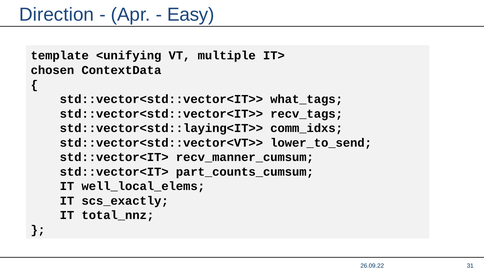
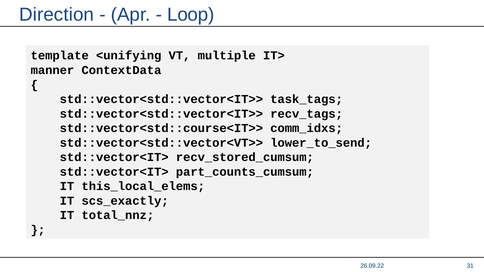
Easy: Easy -> Loop (191, 15)
chosen: chosen -> manner (52, 70)
what_tags: what_tags -> task_tags (307, 99)
std::vector<std::laying<IT>>: std::vector<std::laying<IT>> -> std::vector<std::course<IT>> (161, 128)
recv_manner_cumsum: recv_manner_cumsum -> recv_stored_cumsum (245, 157)
well_local_elems: well_local_elems -> this_local_elems (143, 186)
